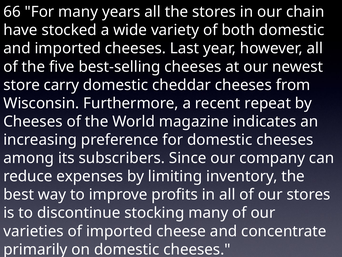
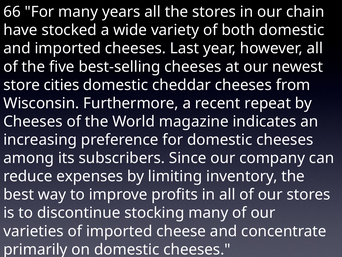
carry: carry -> cities (61, 85)
